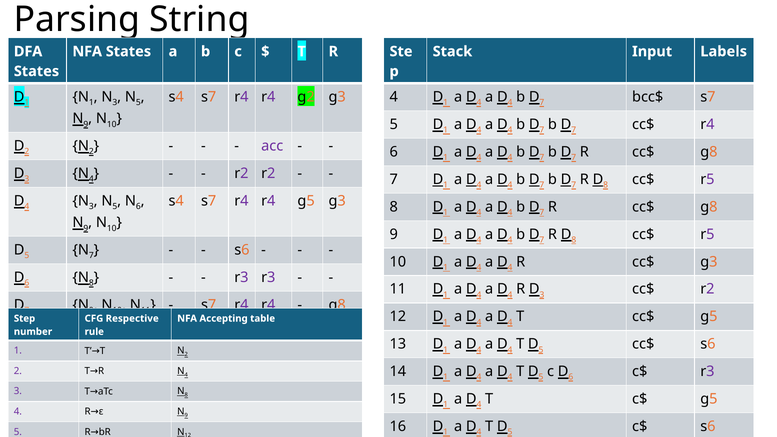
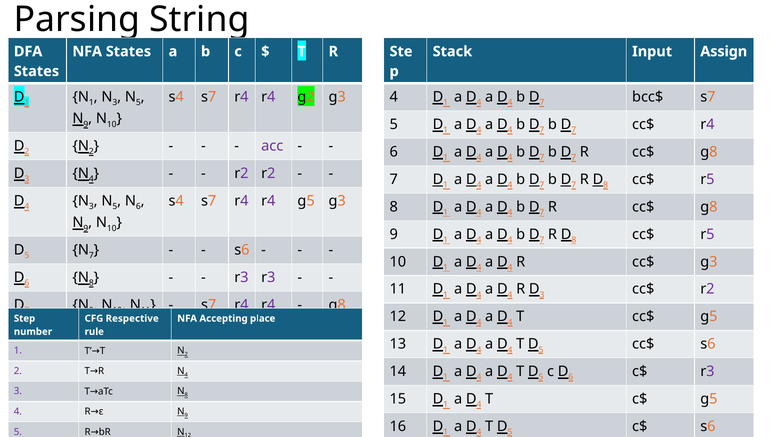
Labels: Labels -> Assign (724, 51)
table: table -> place (263, 318)
